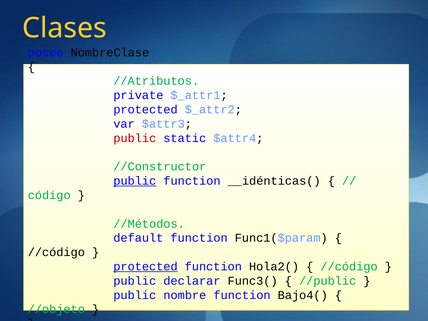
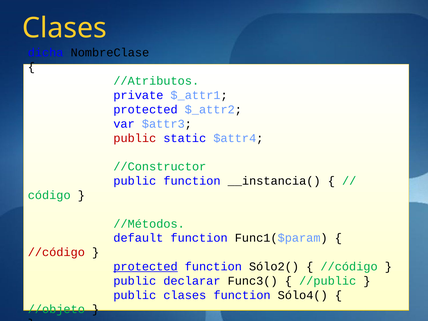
posee: posee -> dicha (46, 52)
public underline: present -> none (135, 181)
__idénticas(: __idénticas( -> __instancia( (274, 181)
//código colour: black -> red (56, 252)
Hola2(: Hola2( -> Sólo2( (274, 267)
public nombre: nombre -> clases (185, 295)
Bajo4(: Bajo4( -> Sólo4( (303, 295)
